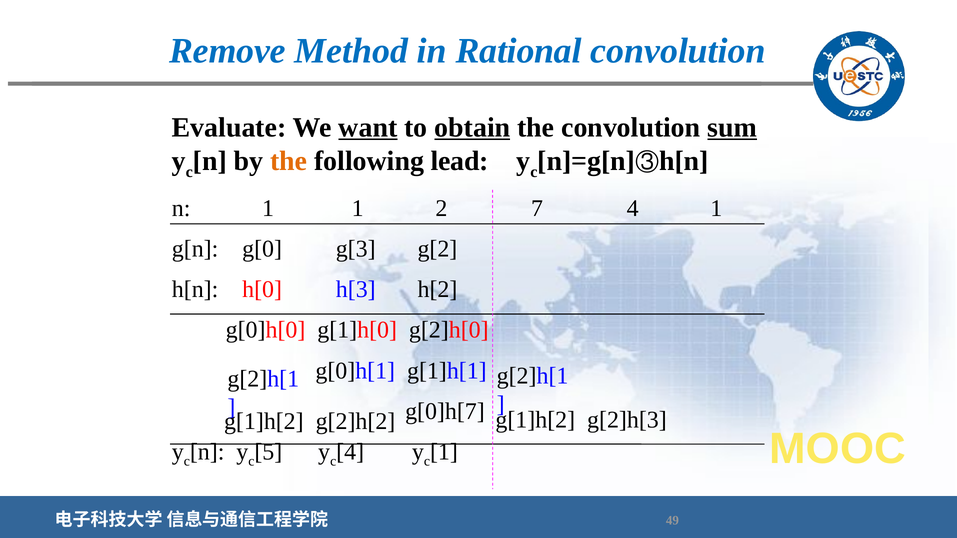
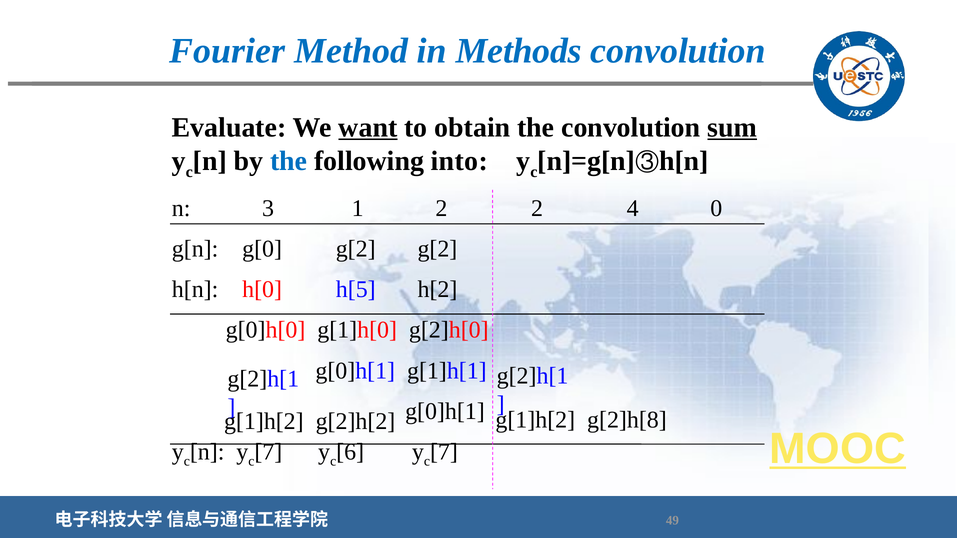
Remove: Remove -> Fourier (227, 51)
Rational: Rational -> Methods (519, 51)
obtain underline: present -> none (472, 127)
the colour: orange -> blue (289, 161)
lead: lead -> into (459, 161)
n 1: 1 -> 3 (268, 208)
2 7: 7 -> 2 (537, 208)
4 1: 1 -> 0 (716, 208)
g[0 g[3: g[3 -> g[2 (356, 249)
h[3: h[3 -> h[5 (356, 290)
g[0]h[7: g[0]h[7 -> g[0]h[1 (445, 412)
g[2]h[3: g[2]h[3 -> g[2]h[8 (627, 420)
MOOC underline: none -> present (838, 449)
5: 5 -> 7 (268, 452)
4: 4 -> 6 (350, 452)
1: 1 -> 7 (444, 452)
